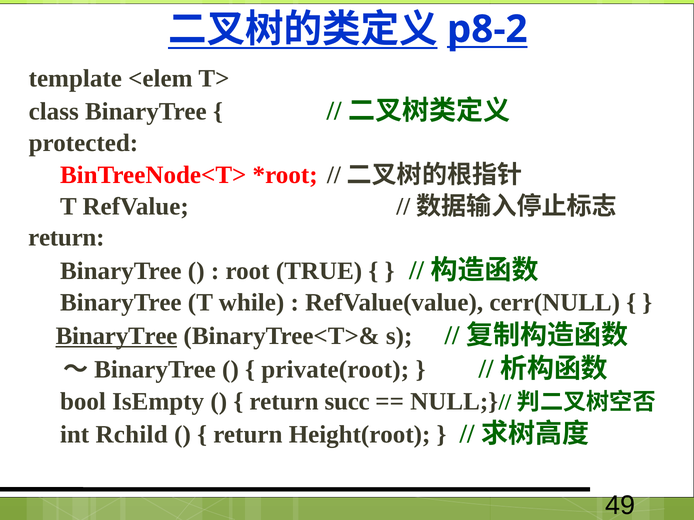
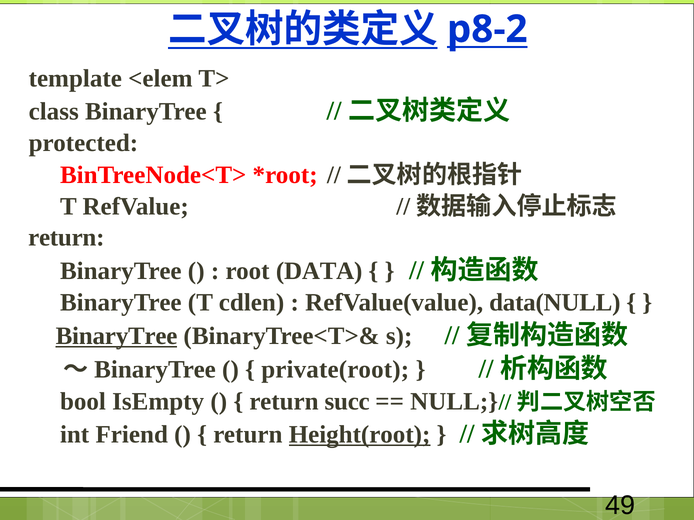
TRUE: TRUE -> DATA (319, 271)
while: while -> cdlen (252, 303)
cerr(NULL: cerr(NULL -> data(NULL (555, 303)
Rchild: Rchild -> Friend (132, 435)
Height(root underline: none -> present (360, 435)
